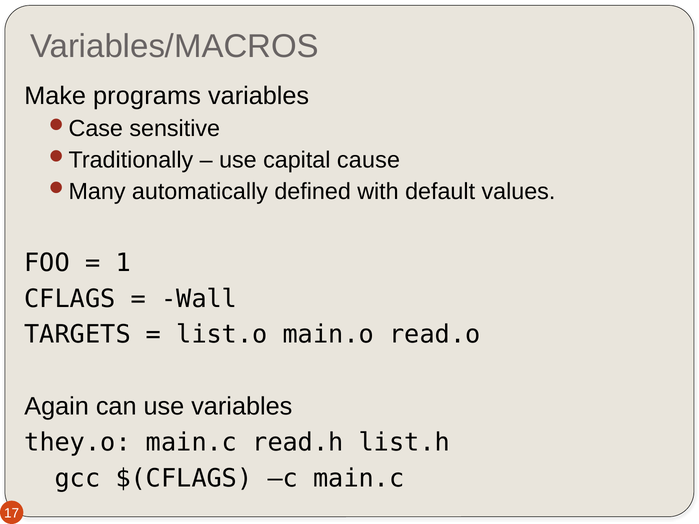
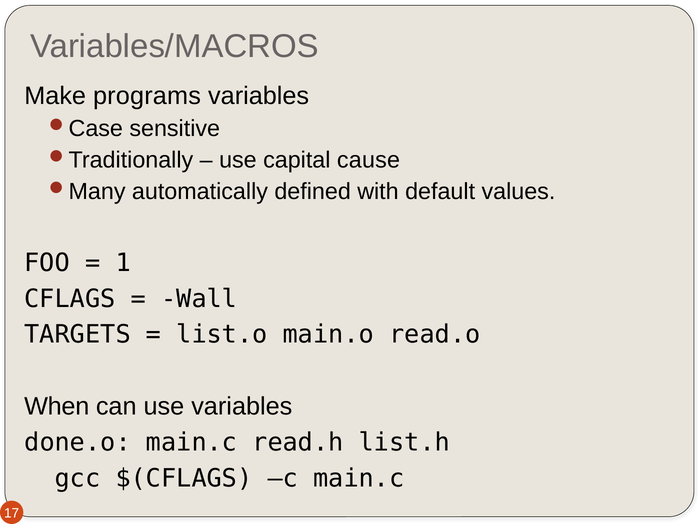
Again: Again -> When (57, 407)
they.o: they.o -> done.o (78, 443)
